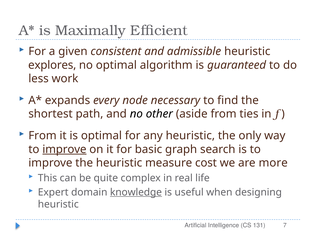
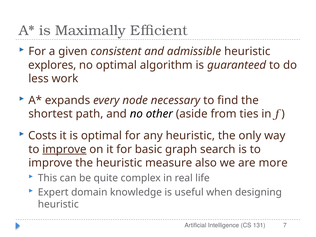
From: From -> Costs (43, 136)
cost: cost -> also (206, 163)
knowledge underline: present -> none (136, 192)
